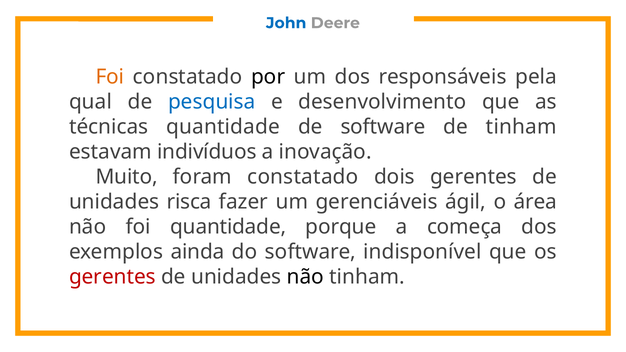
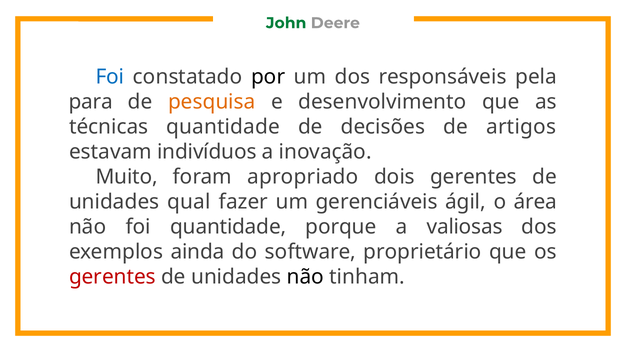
John colour: blue -> green (286, 23)
Foi colour: orange -> blue (110, 77)
qual: qual -> para (91, 102)
pesquisa colour: blue -> orange (212, 102)
de software: software -> decisões (383, 127)
de tinham: tinham -> artigos (521, 127)
foram constatado: constatado -> apropriado (303, 177)
risca: risca -> qual (189, 202)
começa: começa -> valiosas (465, 227)
indisponível: indisponível -> proprietário (422, 252)
